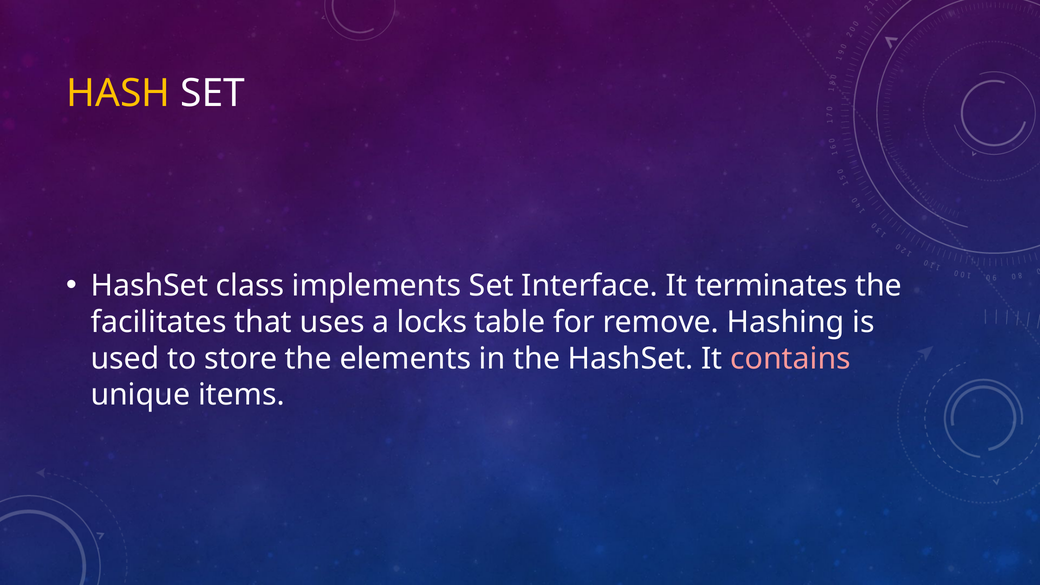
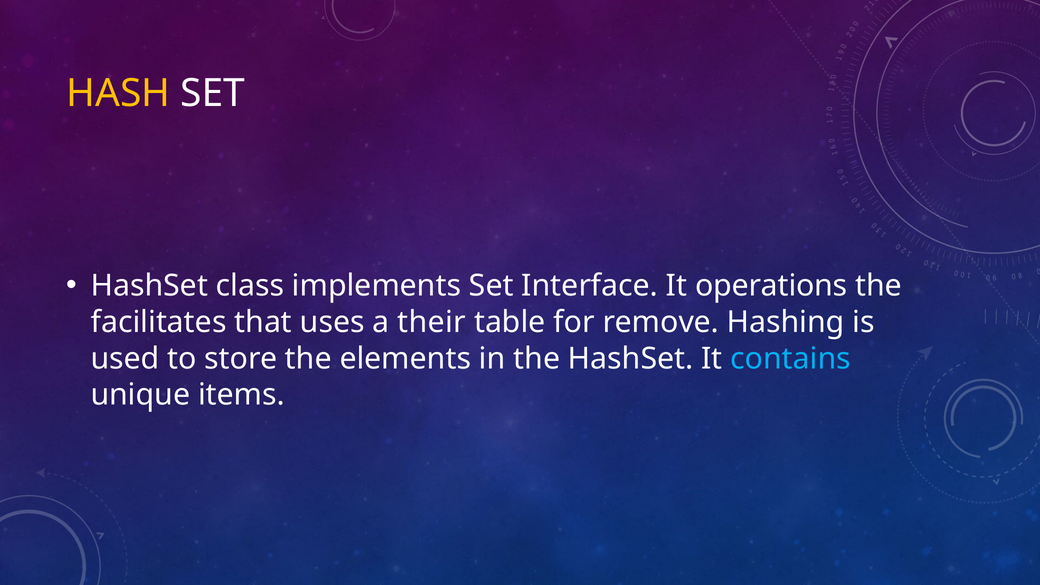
terminates: terminates -> operations (771, 286)
locks: locks -> their (432, 322)
contains colour: pink -> light blue (791, 359)
